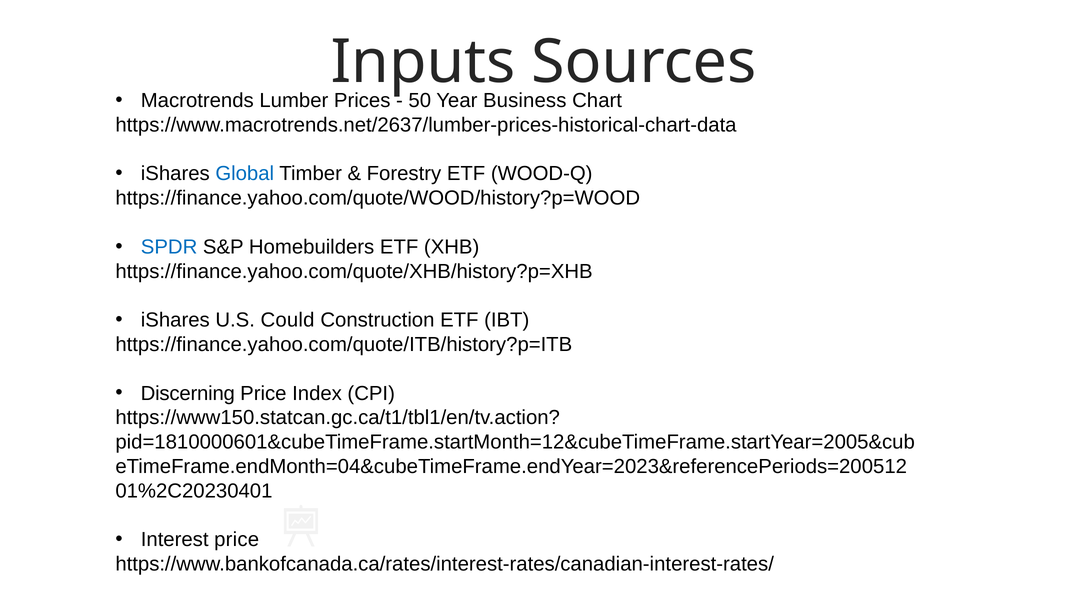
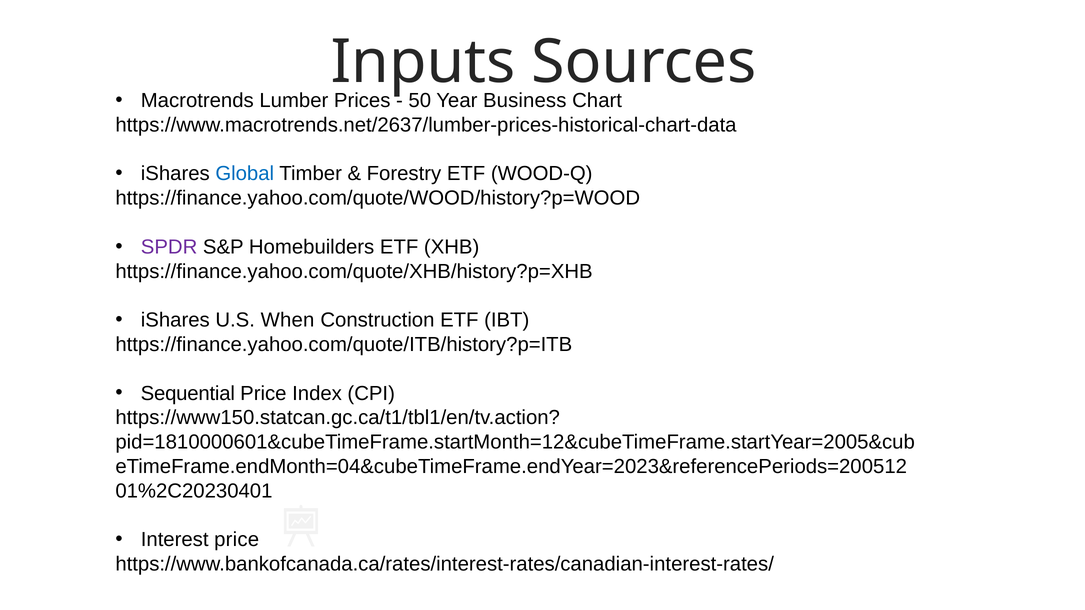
SPDR colour: blue -> purple (169, 247)
Could: Could -> When (288, 320)
Discerning: Discerning -> Sequential (188, 393)
